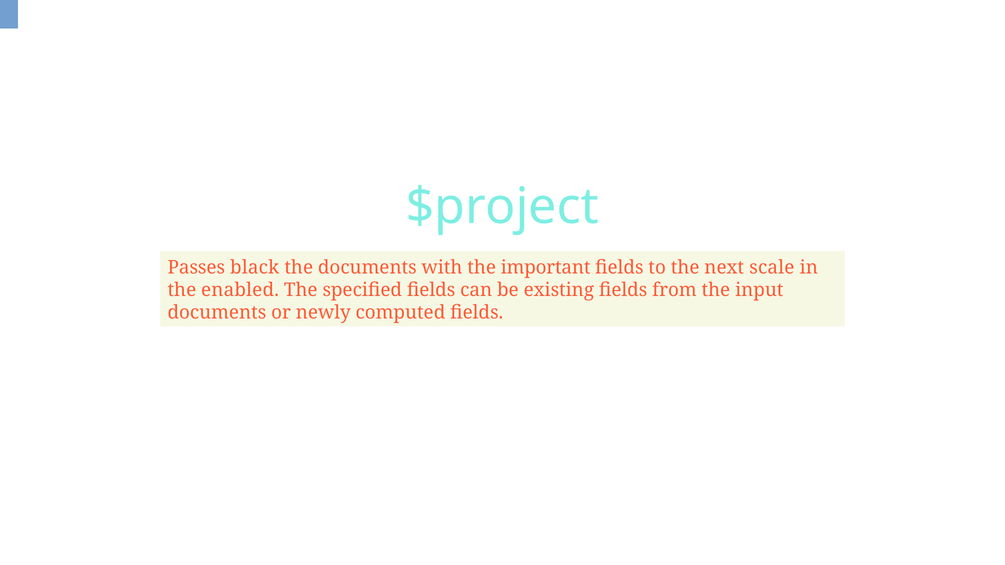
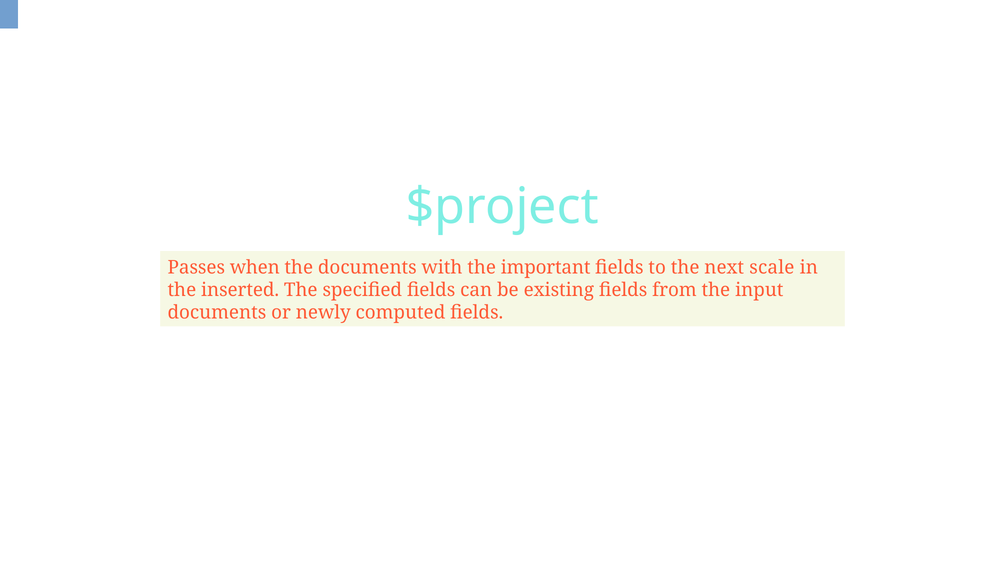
black: black -> when (255, 268)
enabled: enabled -> inserted (240, 290)
